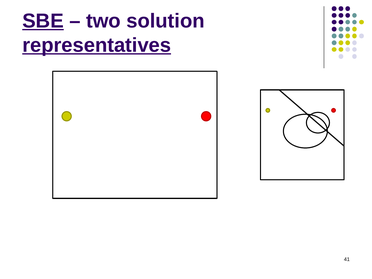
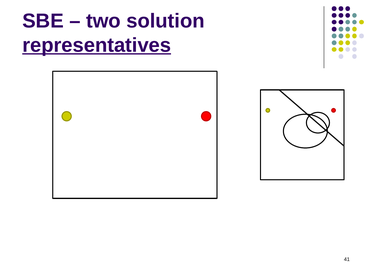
SBE underline: present -> none (43, 21)
